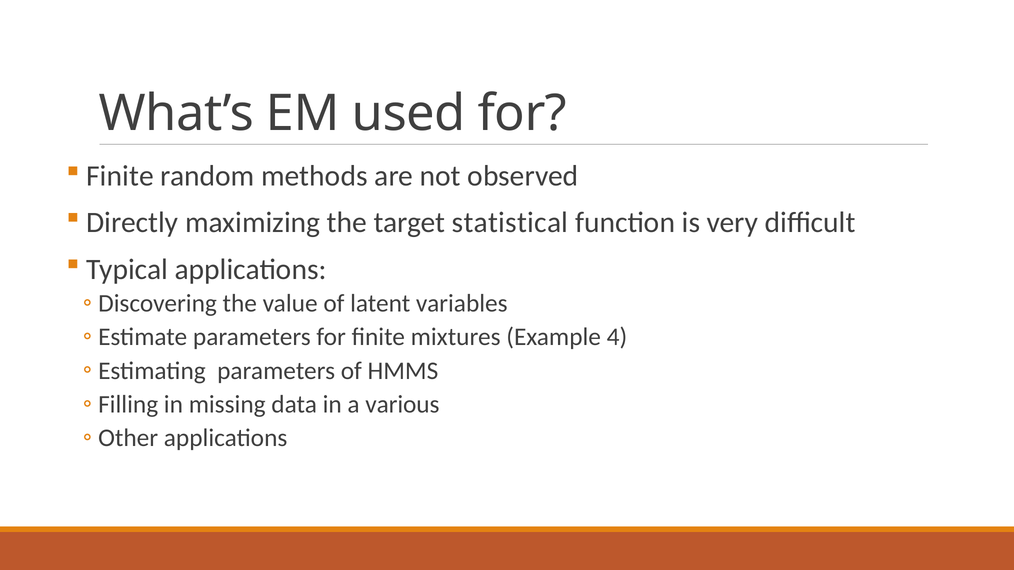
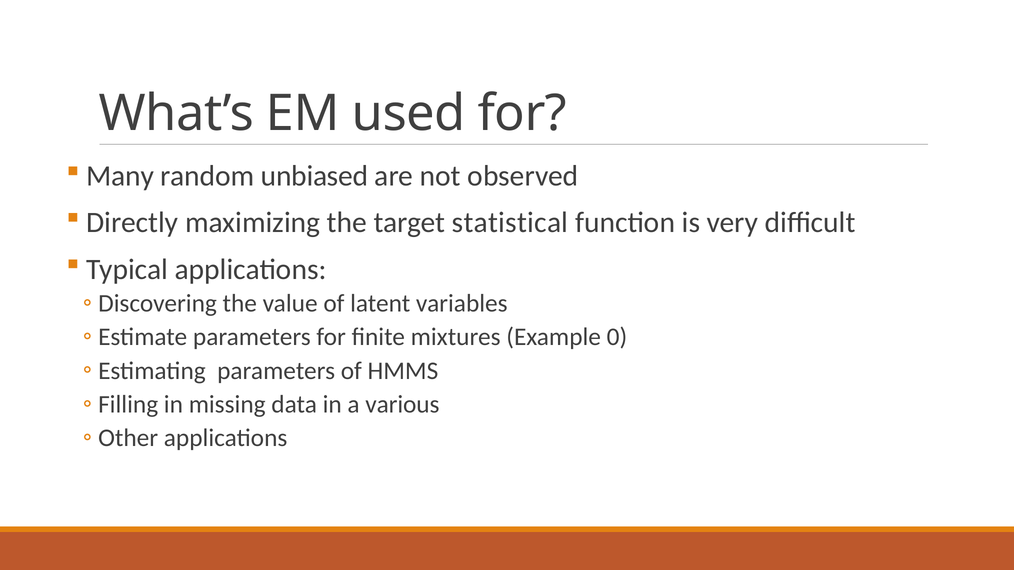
Finite: Finite -> Many (120, 176)
methods: methods -> unbiased (315, 176)
4: 4 -> 0 (617, 337)
